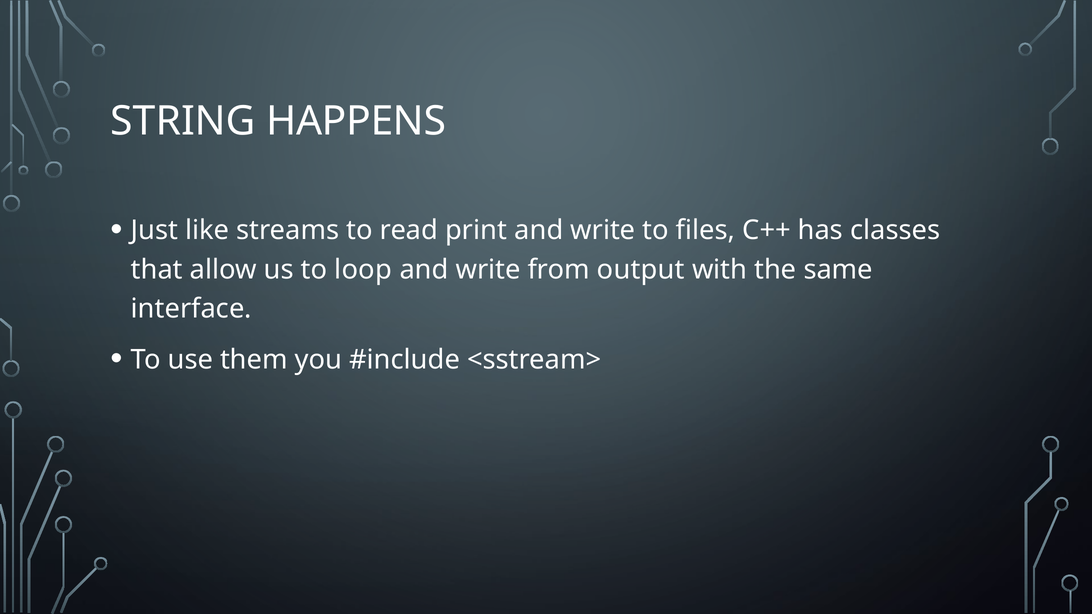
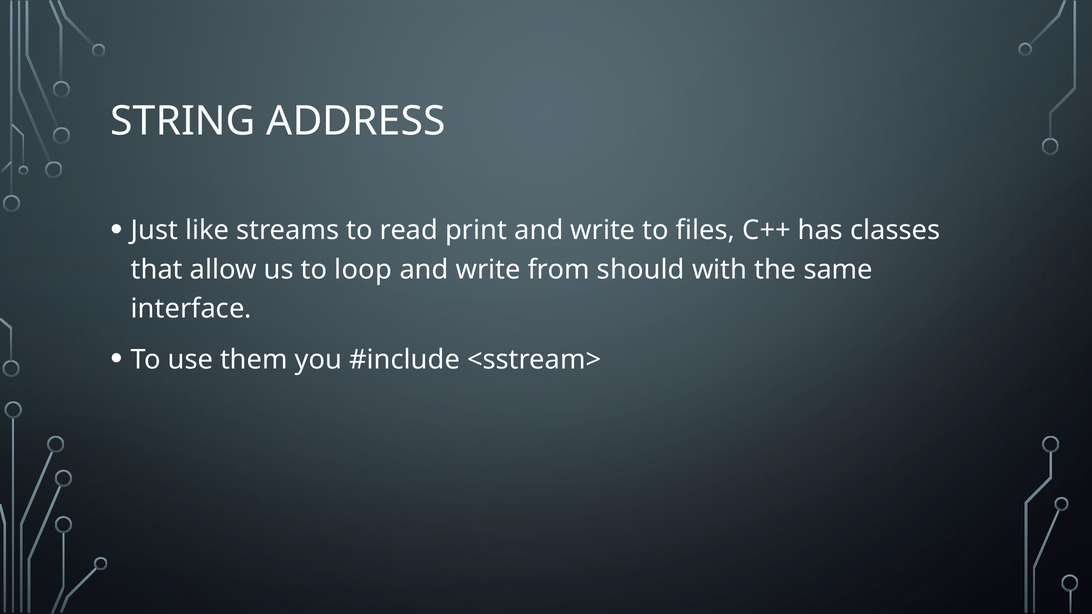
HAPPENS: HAPPENS -> ADDRESS (356, 121)
output: output -> should (641, 270)
